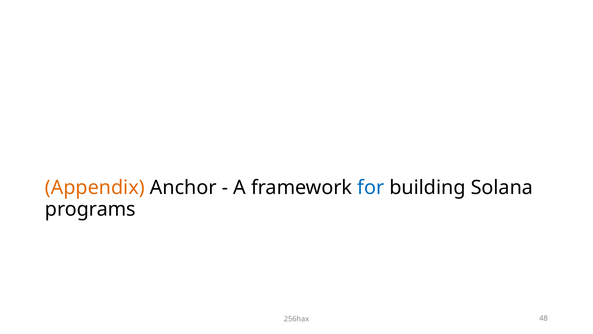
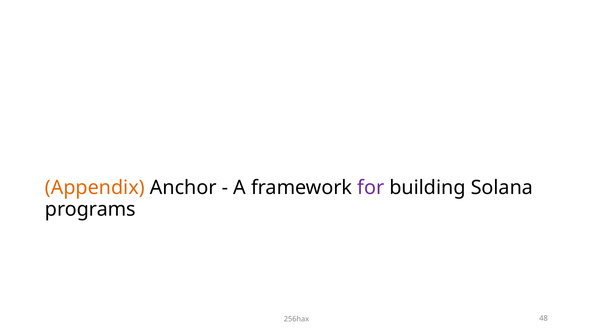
for colour: blue -> purple (371, 188)
